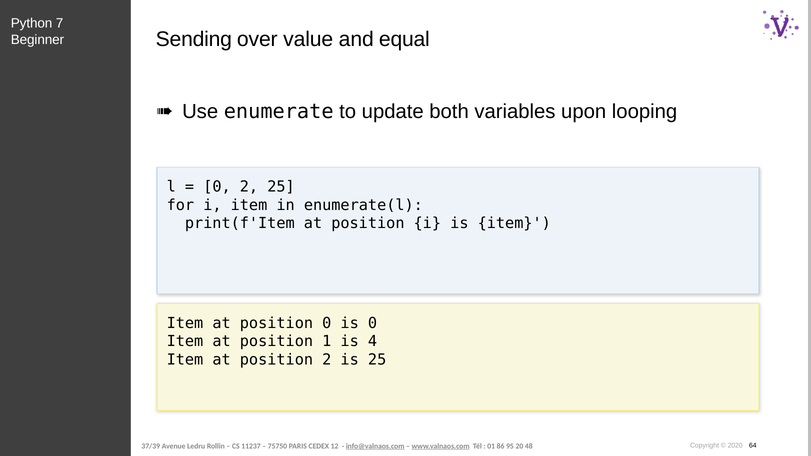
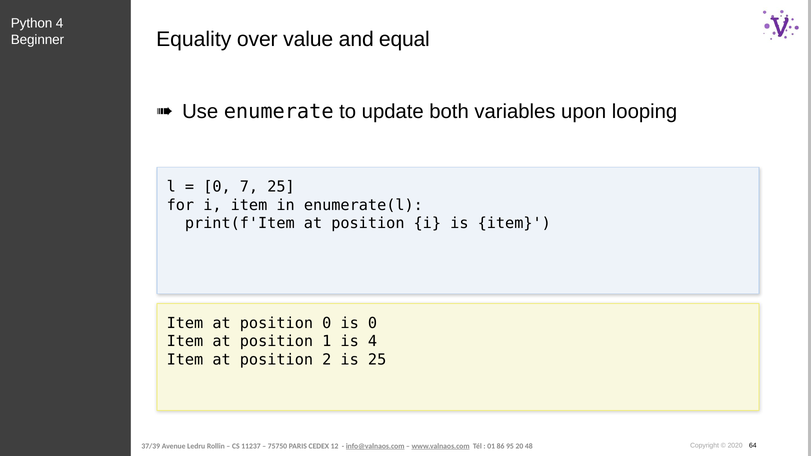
Python 7: 7 -> 4 (60, 23)
Sending: Sending -> Equality (194, 39)
0 2: 2 -> 7 (249, 187)
